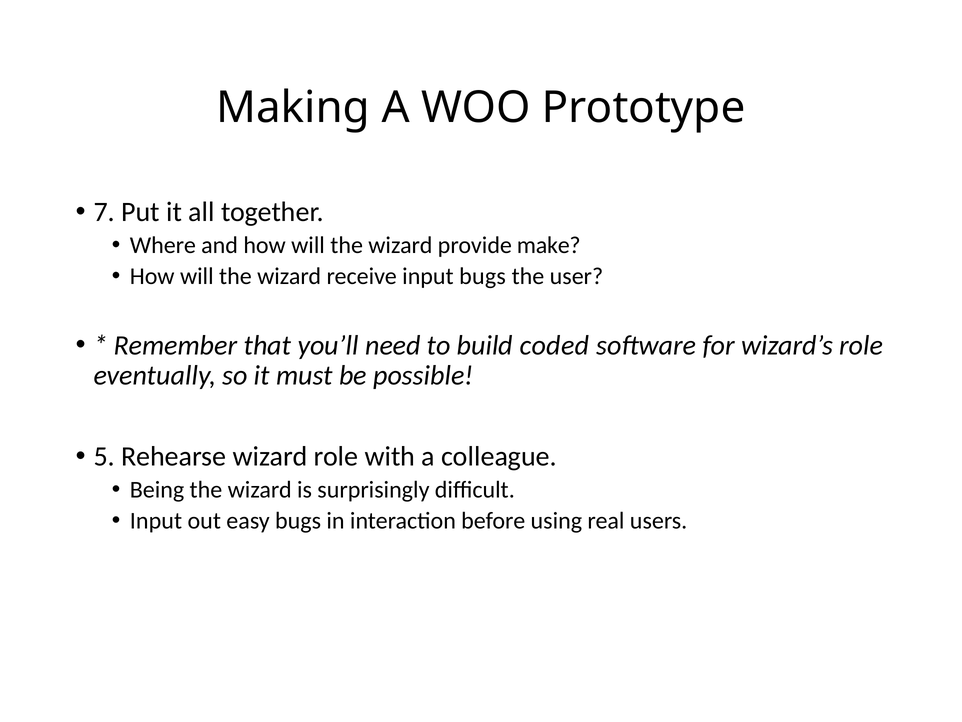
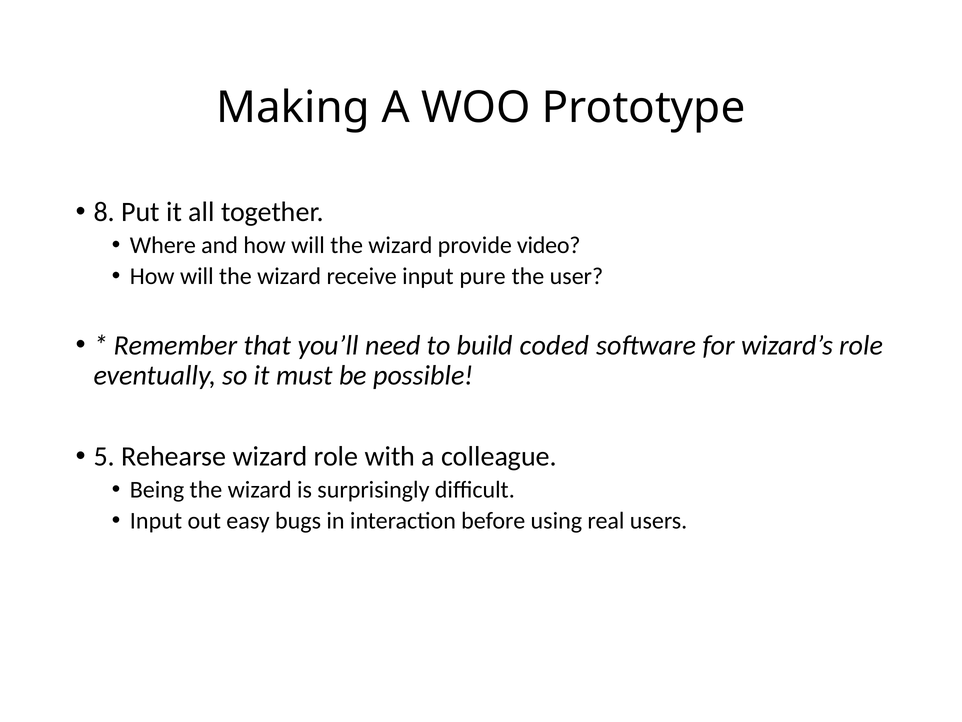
7: 7 -> 8 (104, 212)
make: make -> video (549, 245)
input bugs: bugs -> pure (483, 276)
